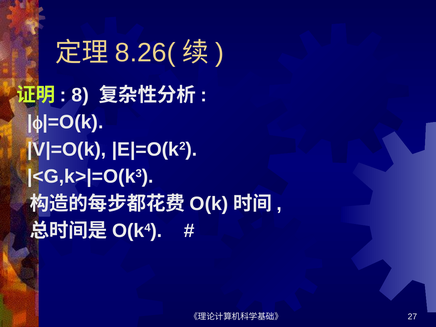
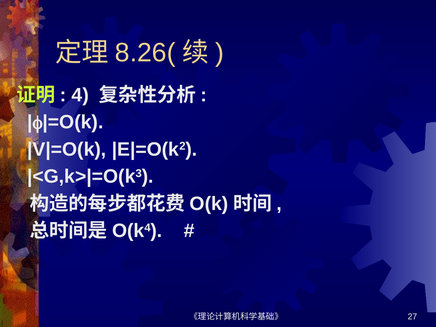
8: 8 -> 4 (80, 95)
